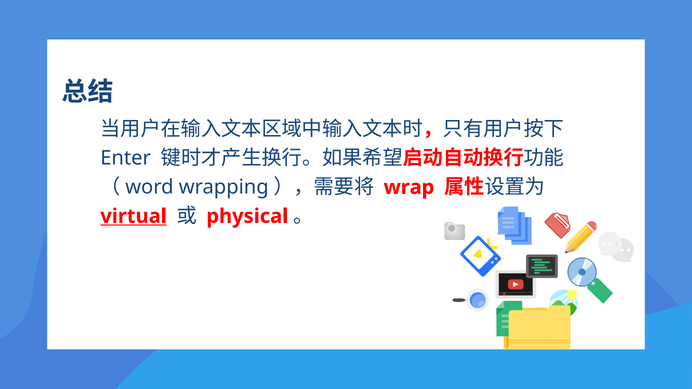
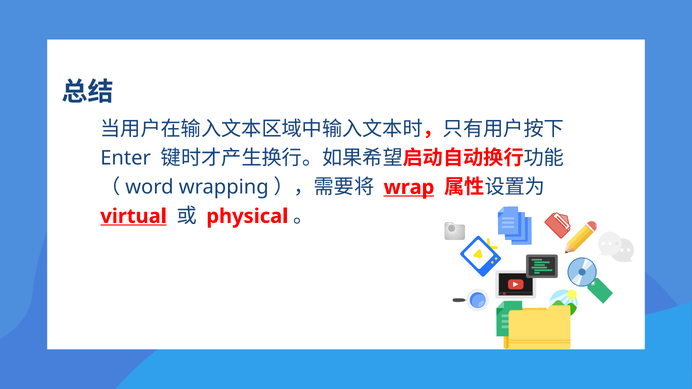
wrap underline: none -> present (409, 187)
